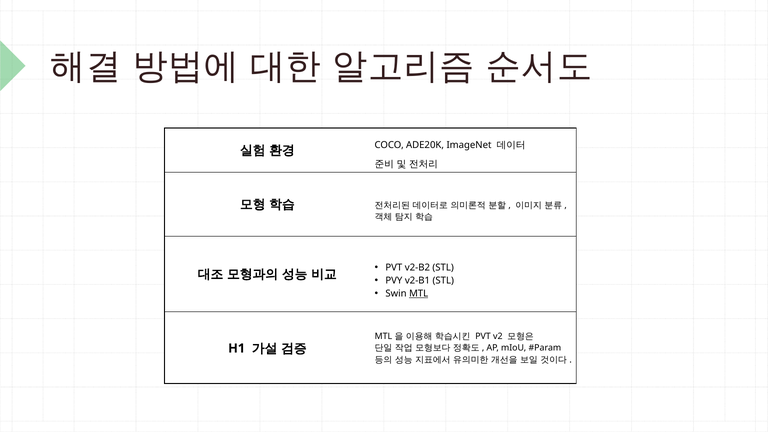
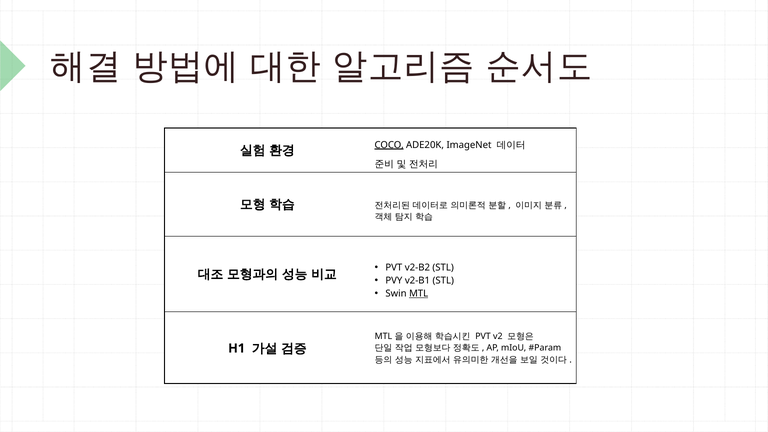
COCO underline: none -> present (389, 145)
